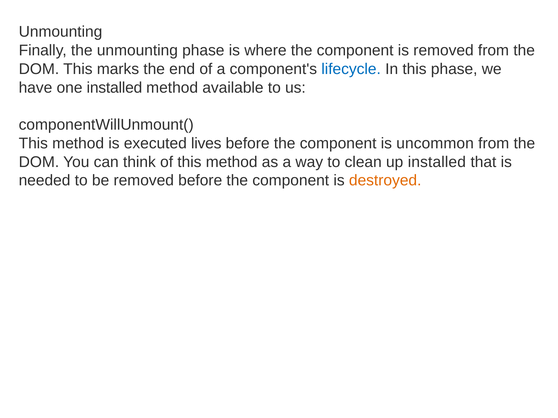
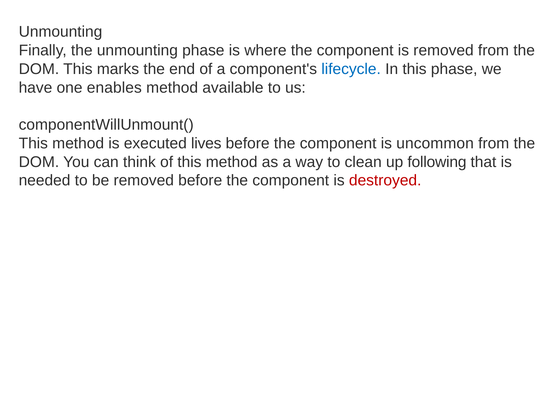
one installed: installed -> enables (114, 88)
up installed: installed -> following (437, 162)
destroyed colour: orange -> red (385, 181)
